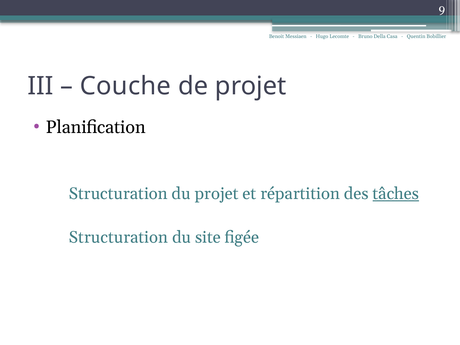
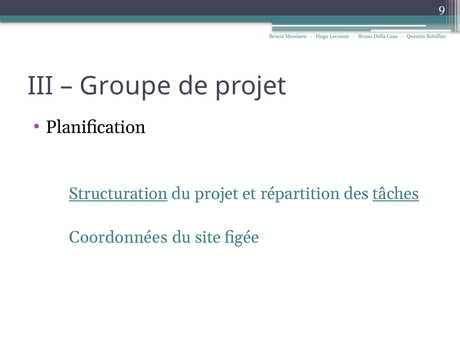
Couche: Couche -> Groupe (125, 86)
Structuration underline: none -> present (118, 194)
Structuration: Structuration -> Coordonnées (118, 237)
